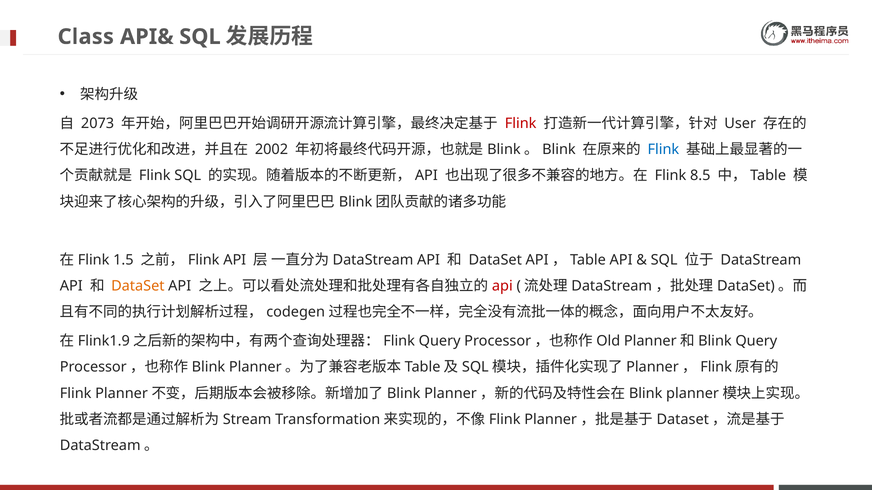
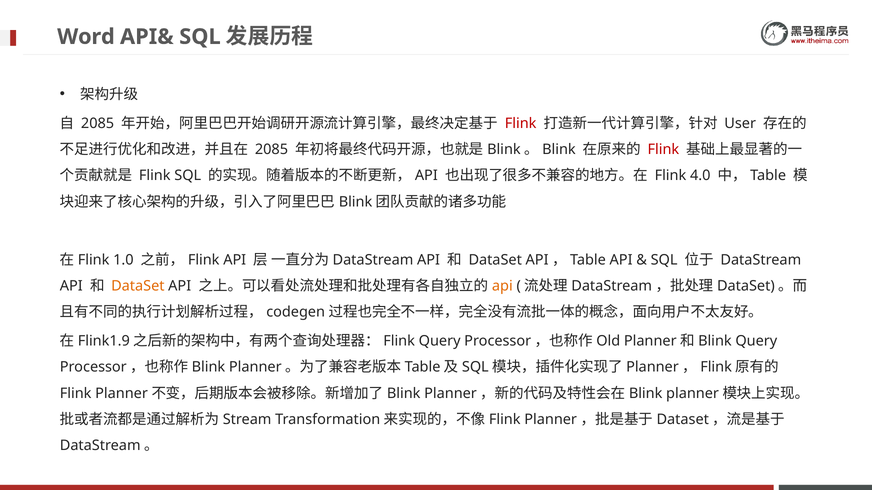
Class: Class -> Word (86, 37)
2073: 2073 -> 2085 (98, 124)
2002: 2002 -> 2085 (272, 150)
Flink colour: blue -> red (663, 150)
8.5: 8.5 -> 4.0 (700, 176)
1.5: 1.5 -> 1.0 (123, 260)
api colour: red -> orange (502, 286)
